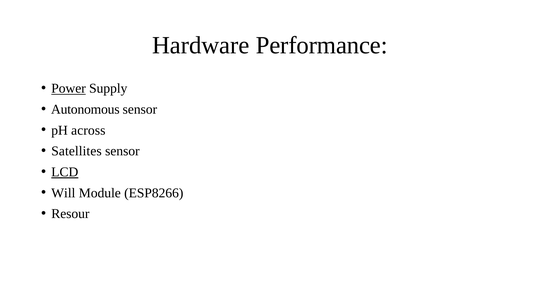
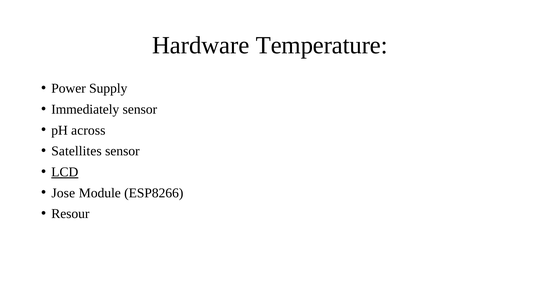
Performance: Performance -> Temperature (322, 45)
Power underline: present -> none (69, 88)
Autonomous: Autonomous -> Immediately (85, 109)
Will: Will -> Jose (63, 193)
